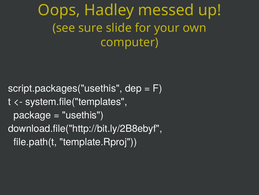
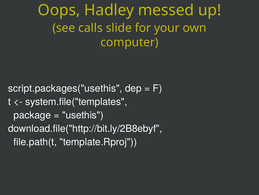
sure: sure -> calls (91, 28)
